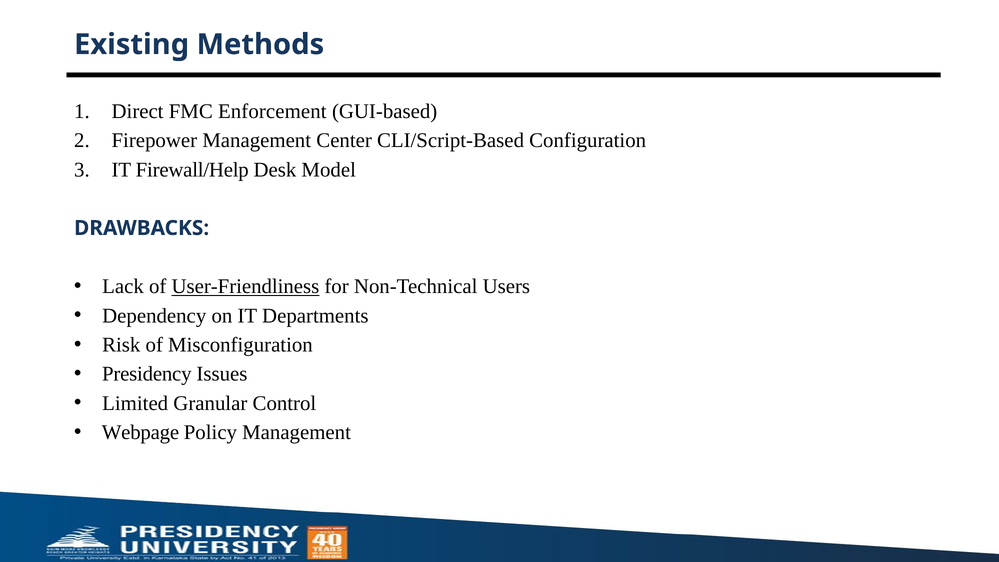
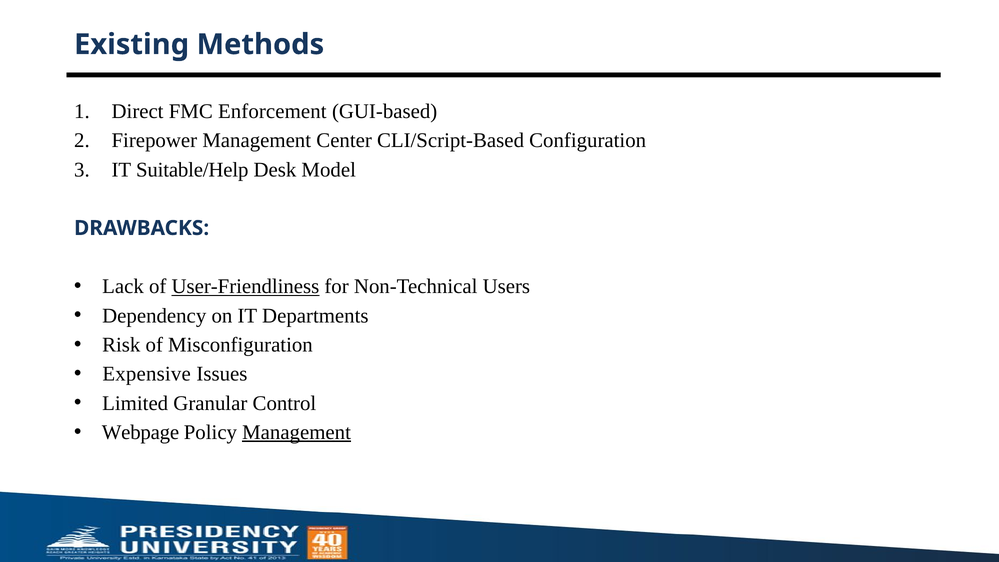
Firewall/Help: Firewall/Help -> Suitable/Help (192, 170)
Presidency: Presidency -> Expensive (147, 374)
Management underline: none -> present (297, 432)
